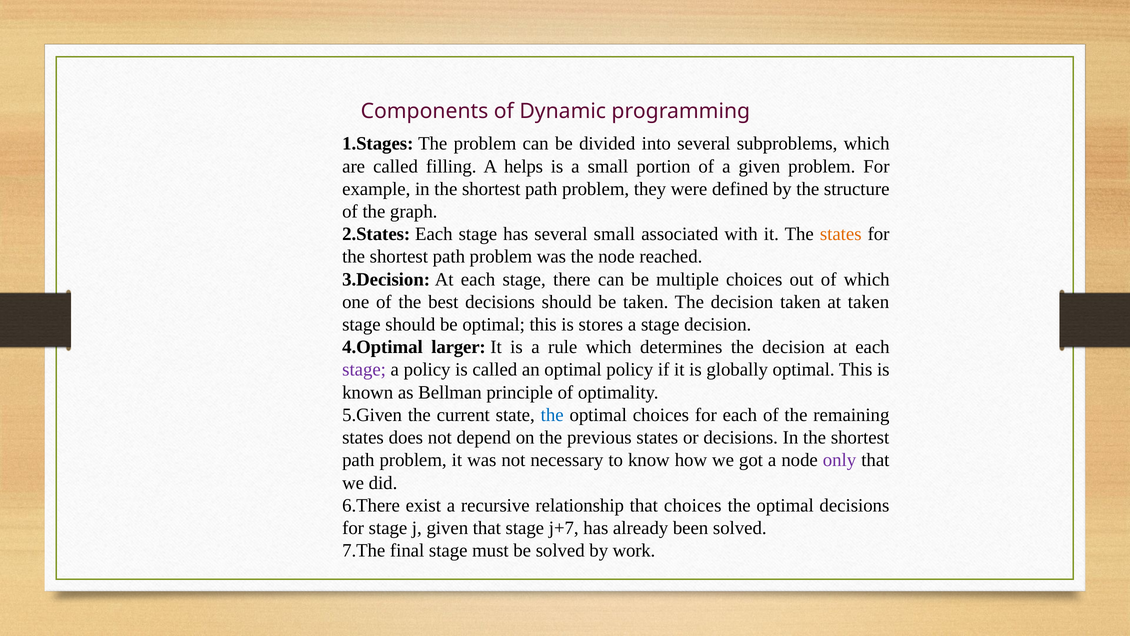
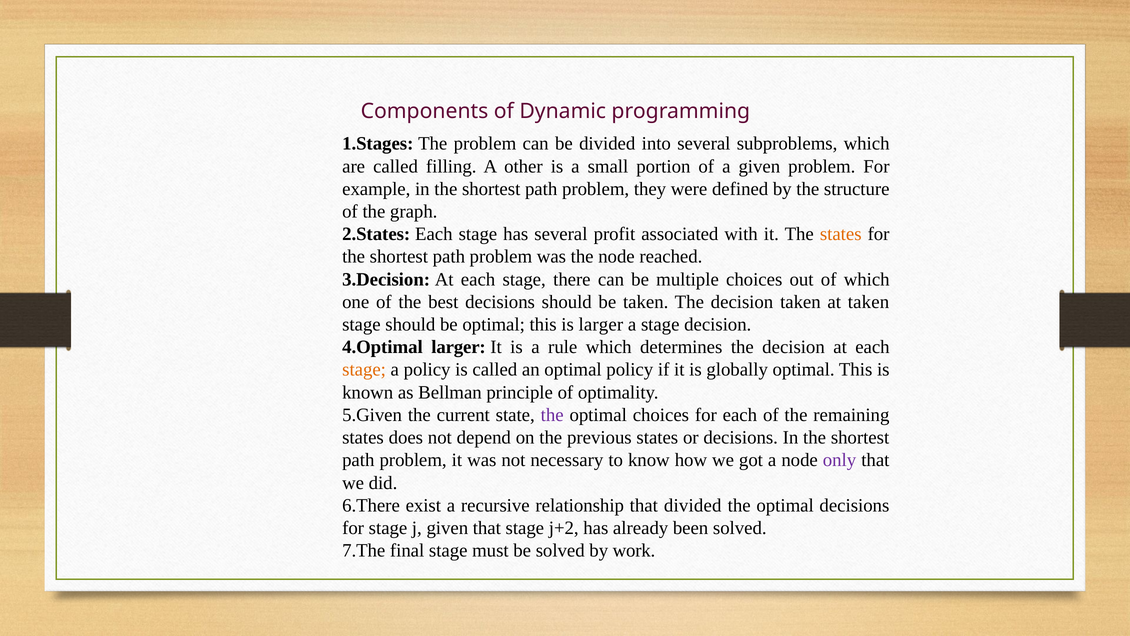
helps: helps -> other (523, 166)
several small: small -> profit (614, 234)
is stores: stores -> larger (601, 324)
stage colour: purple -> orange (364, 370)
the colour: blue -> purple (552, 415)
that choices: choices -> divided (693, 505)
j+7: j+7 -> j+2 (564, 528)
